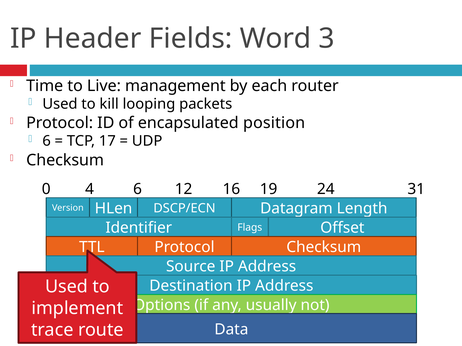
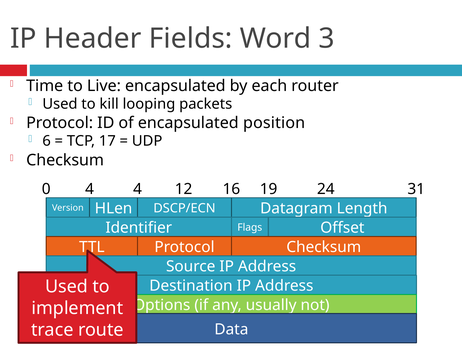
Live management: management -> encapsulated (175, 86)
0 6: 6 -> 4 (138, 190)
